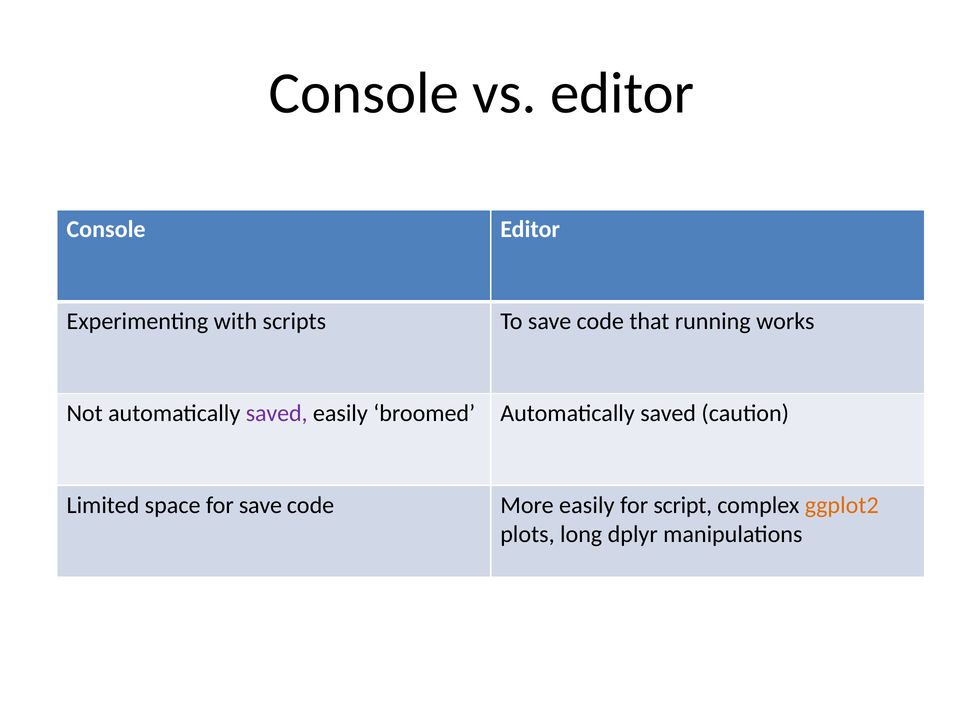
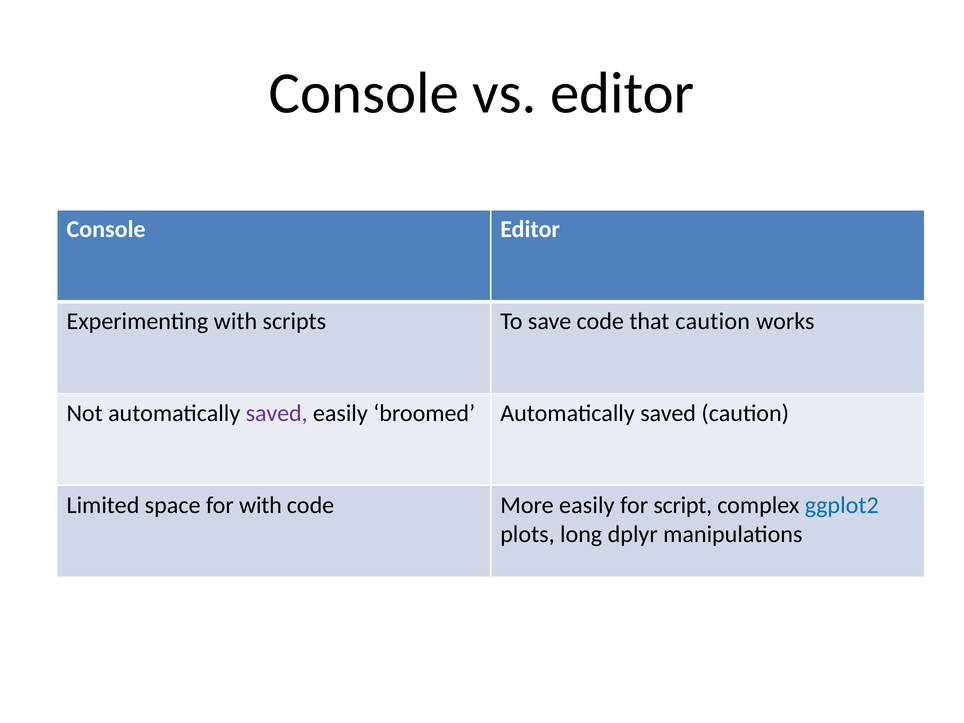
that running: running -> caution (713, 321)
for save: save -> with (260, 505)
ggplot2 colour: orange -> blue (842, 505)
